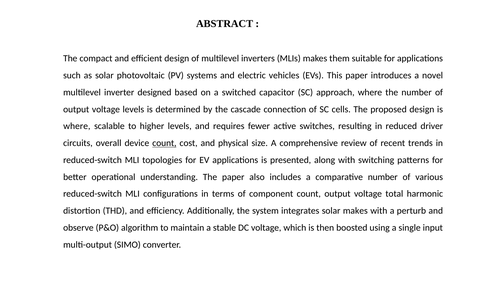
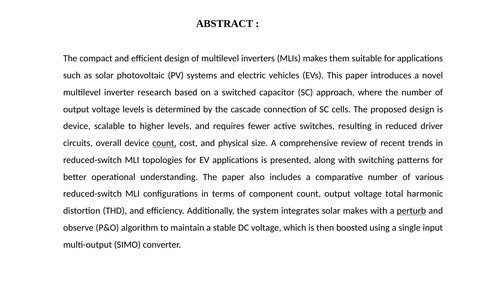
designed: designed -> research (154, 92)
where: where -> device (77, 126)
perturb underline: none -> present (411, 211)
